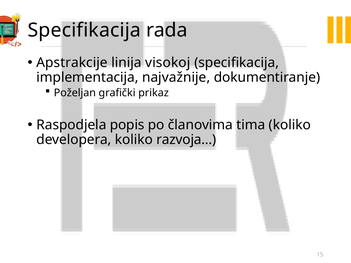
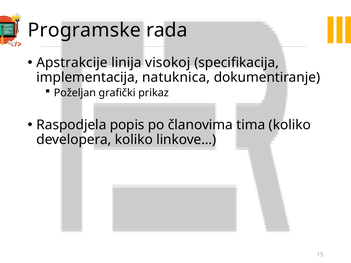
Specifikacija: Specifikacija -> Programske (84, 30)
najvažnije: najvažnije -> natuknica (176, 77)
razvoja…: razvoja… -> linkove… (186, 140)
